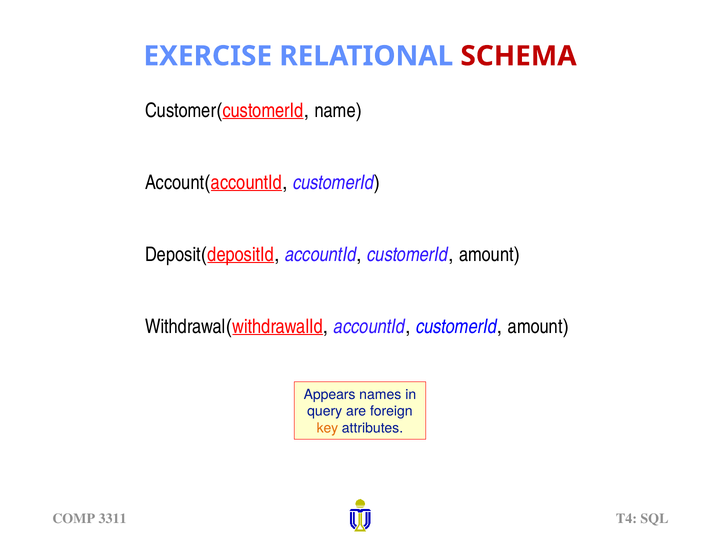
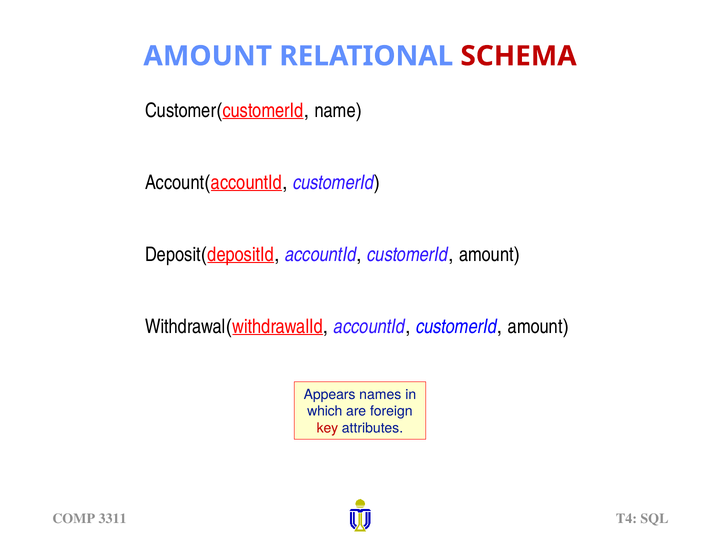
EXERCISE: EXERCISE -> AMOUNT (208, 56)
query: query -> which (325, 411)
key colour: orange -> red (327, 428)
